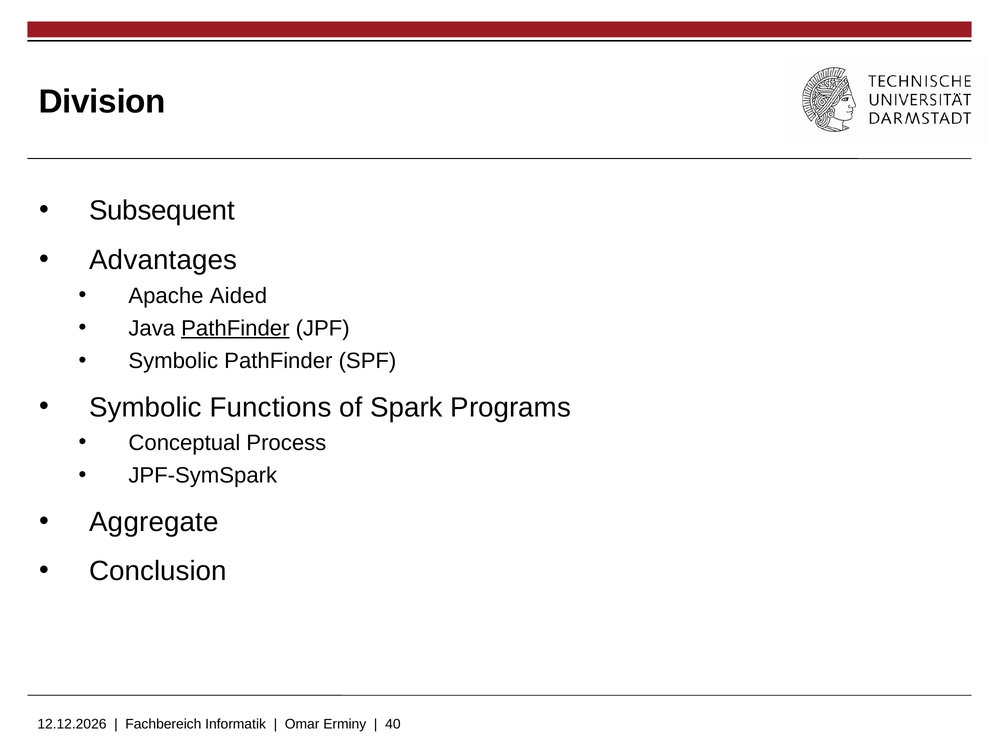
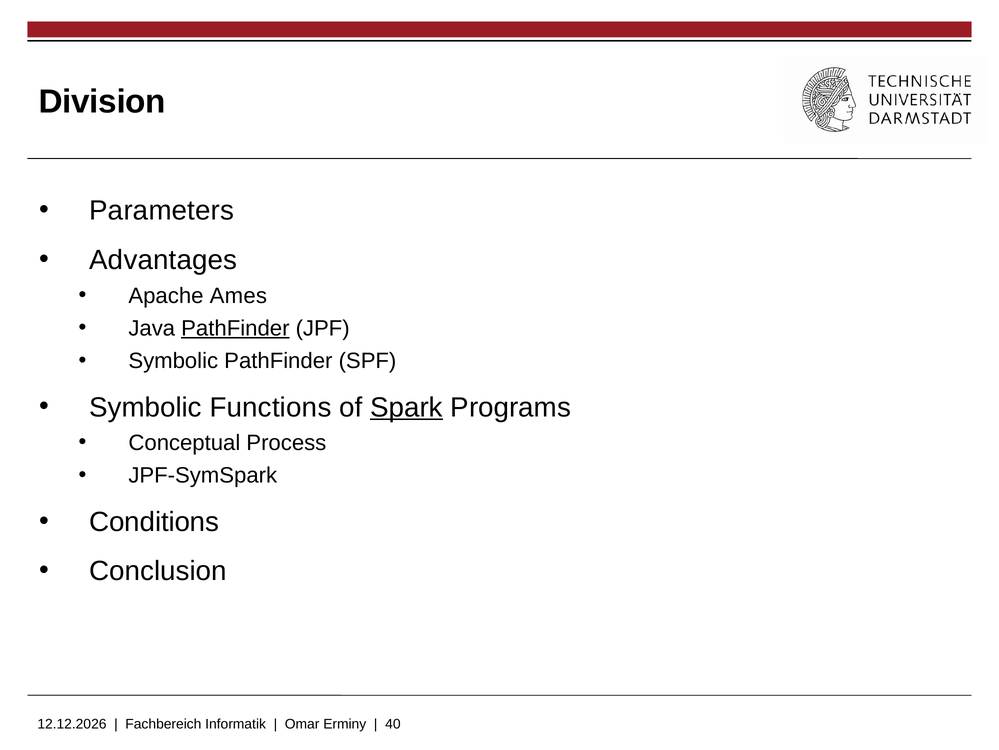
Subsequent: Subsequent -> Parameters (162, 211)
Aided: Aided -> Ames (238, 295)
Spark underline: none -> present (407, 407)
Aggregate: Aggregate -> Conditions (154, 521)
